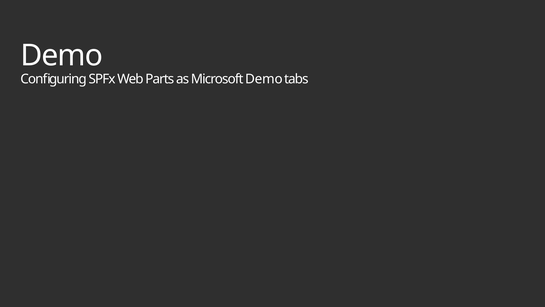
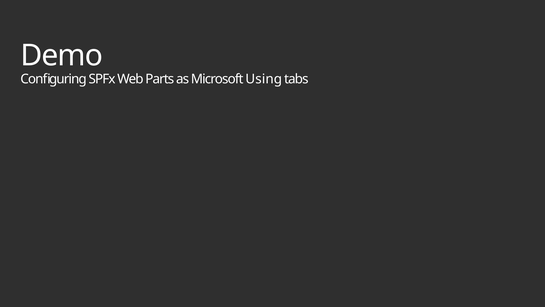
Microsoft Demo: Demo -> Using (264, 79)
